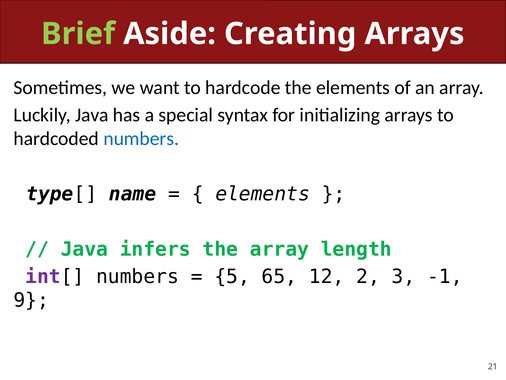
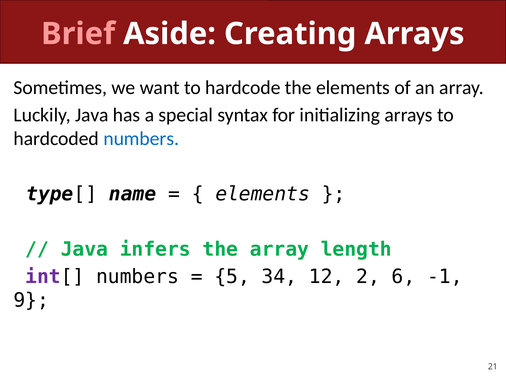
Brief colour: light green -> pink (78, 34)
65: 65 -> 34 (279, 276)
3: 3 -> 6 (403, 276)
